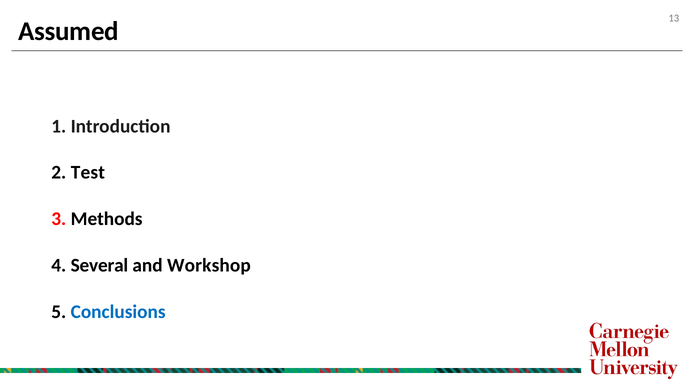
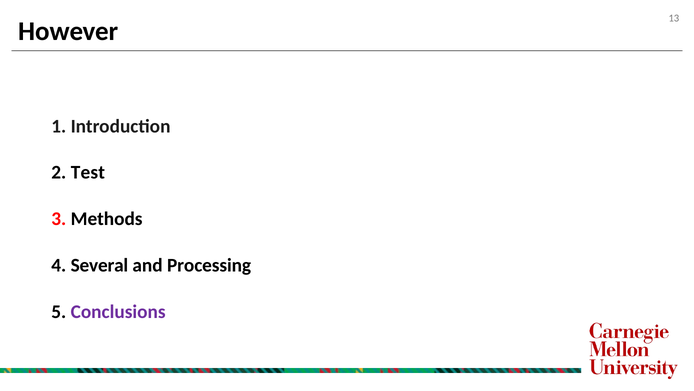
Assumed: Assumed -> However (68, 31)
Workshop: Workshop -> Processing (209, 265)
Conclusions colour: blue -> purple (118, 311)
